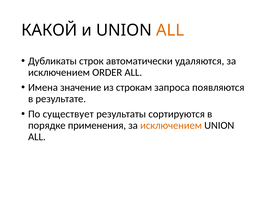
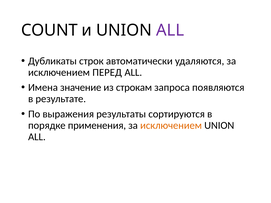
КАКОЙ: КАКОЙ -> COUNT (49, 30)
ALL colour: orange -> purple (170, 30)
ORDER: ORDER -> ПЕРЕД (107, 72)
существует: существует -> выражения (68, 114)
